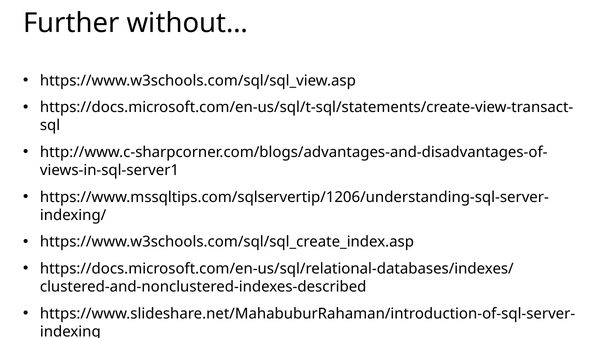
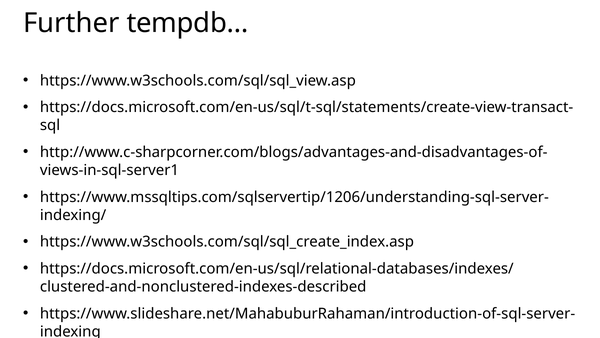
without…: without… -> tempdb… (188, 23)
